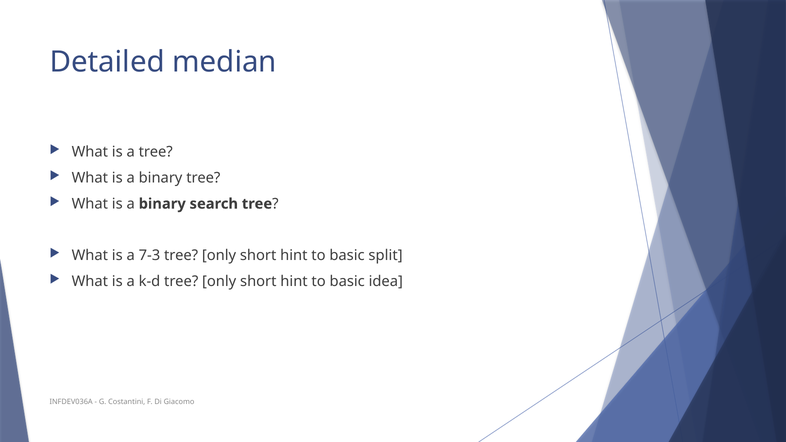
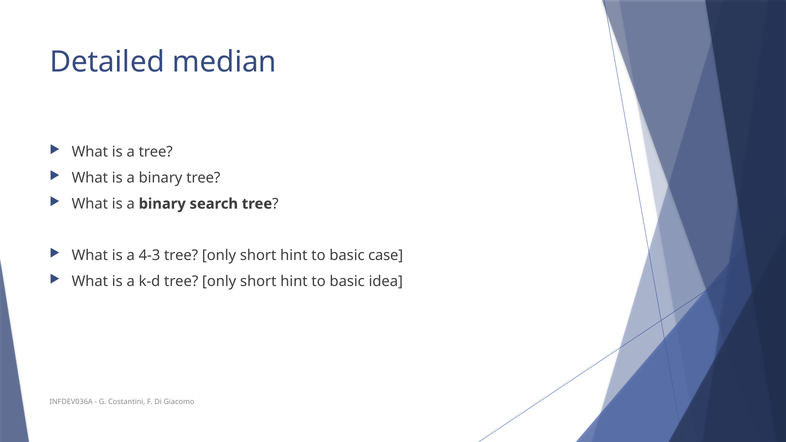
7-3: 7-3 -> 4-3 (149, 256)
split: split -> case (386, 256)
